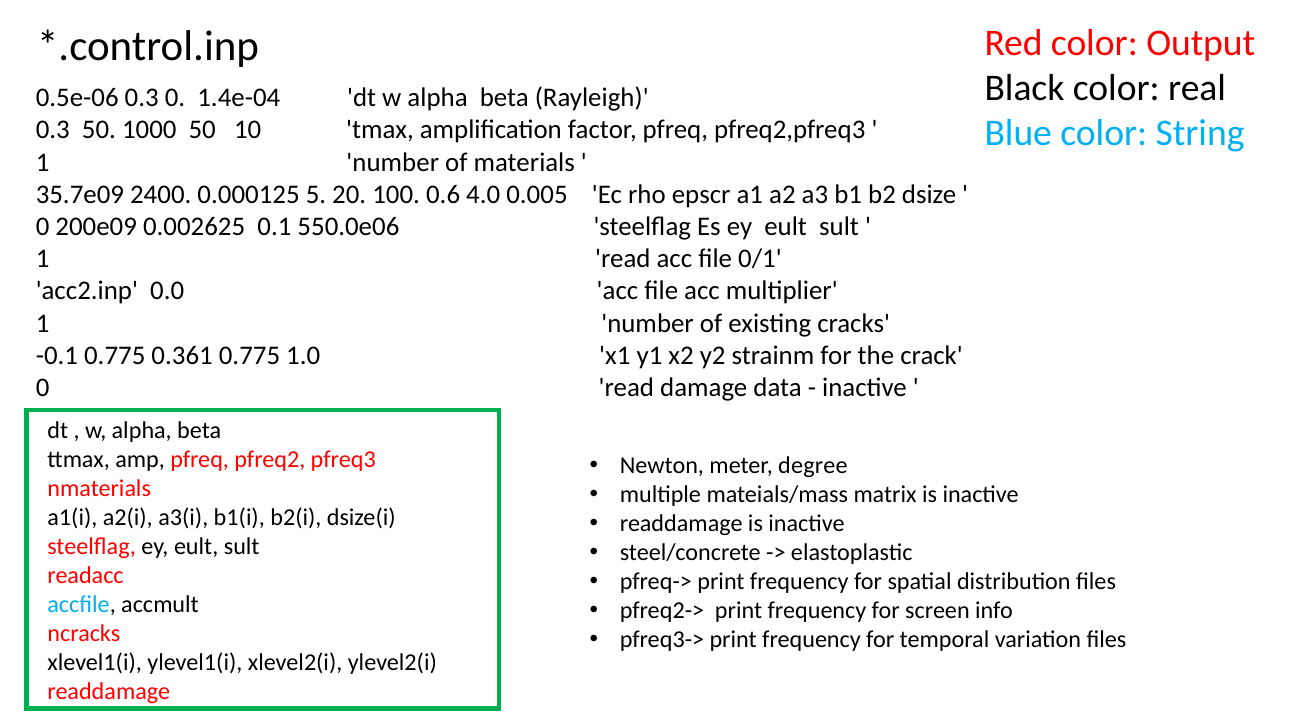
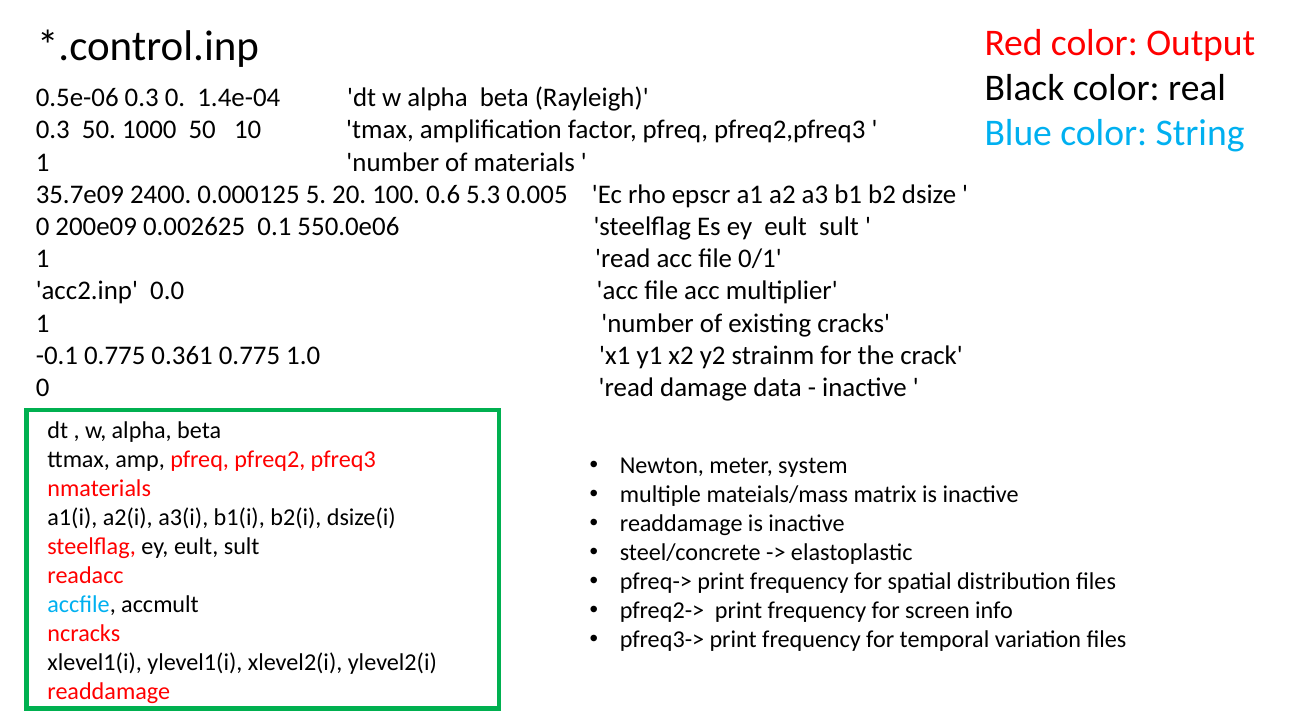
4.0: 4.0 -> 5.3 (483, 194)
degree: degree -> system (813, 466)
